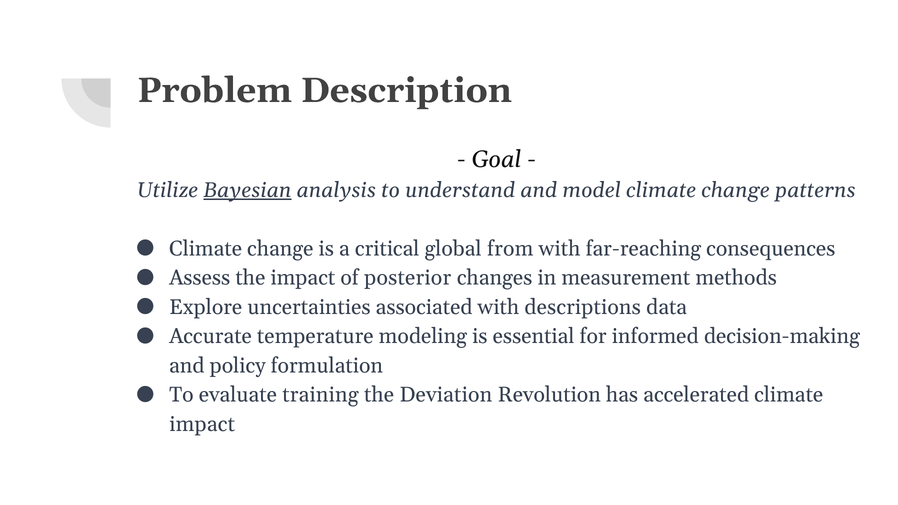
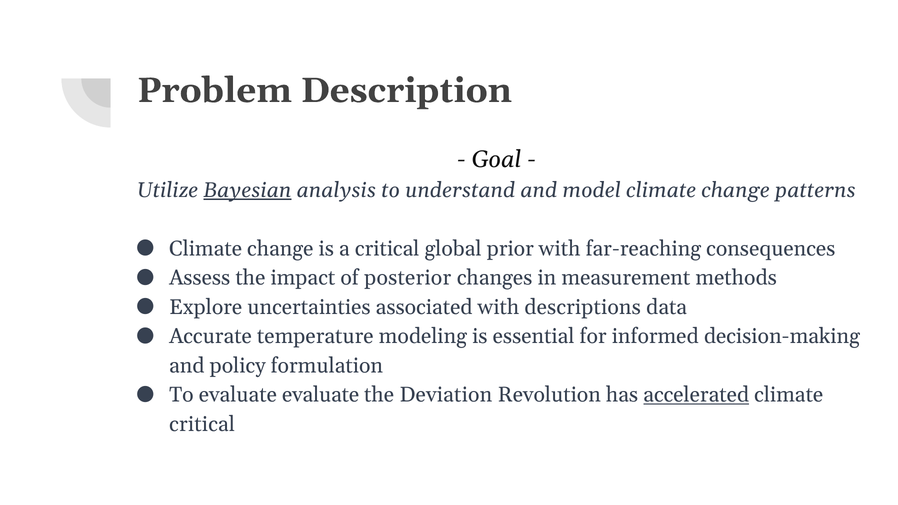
from: from -> prior (510, 249)
evaluate training: training -> evaluate (321, 395)
accelerated underline: none -> present (696, 395)
impact: impact -> critical (202, 424)
